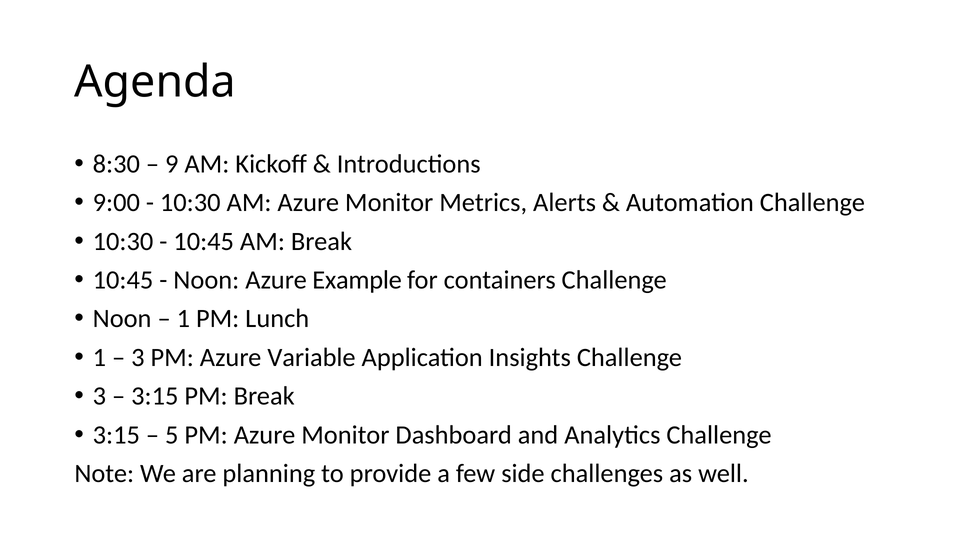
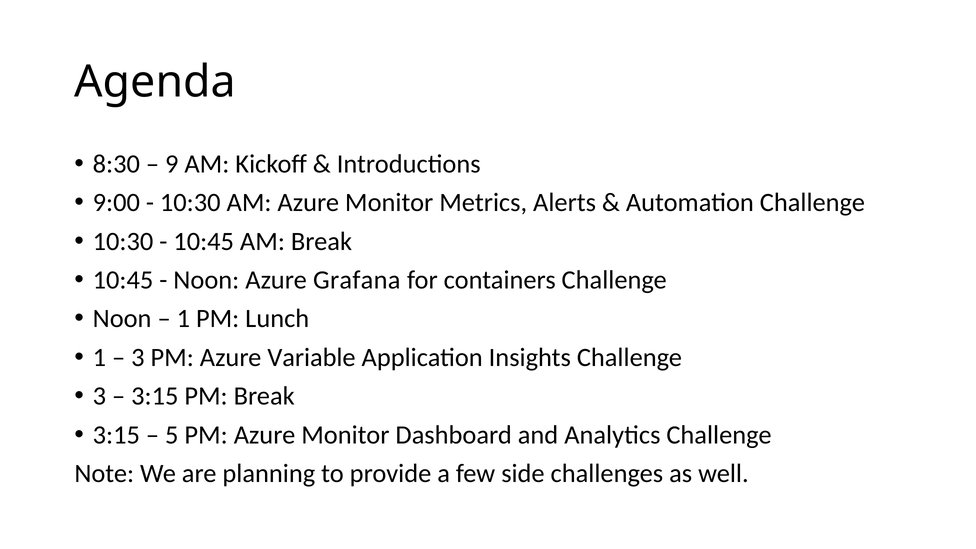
Example: Example -> Grafana (357, 280)
